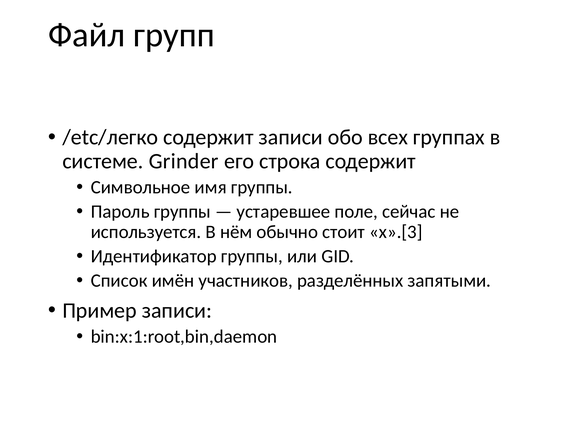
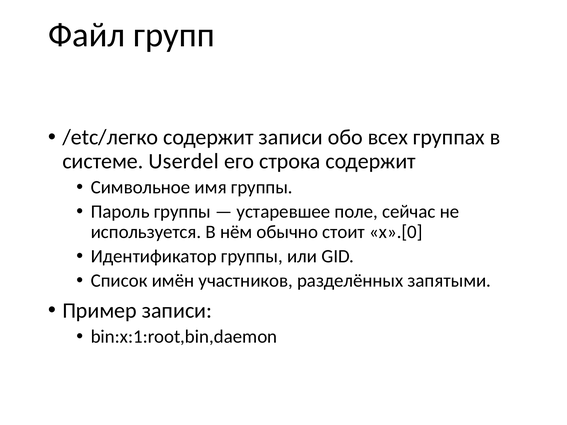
Grinder: Grinder -> Userdel (184, 161)
x».[3: x».[3 -> x».[0 (396, 232)
